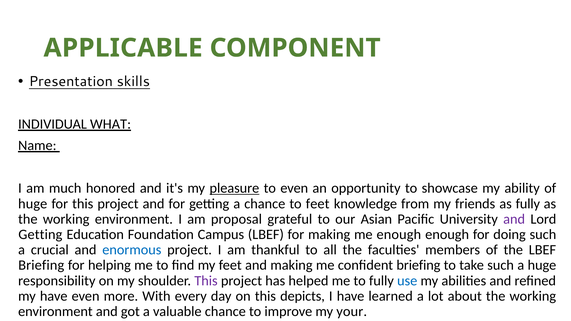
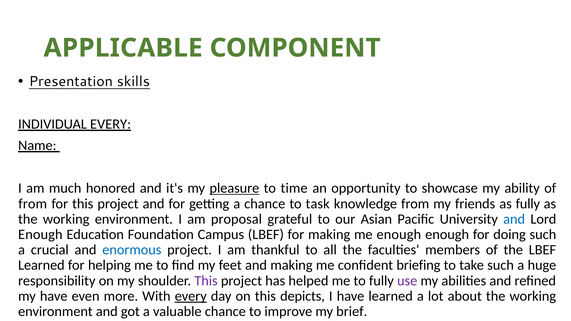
INDIVIDUAL WHAT: WHAT -> EVERY (111, 124)
to even: even -> time (294, 188)
huge: huge -> from (33, 204)
to feet: feet -> task (318, 204)
and colour: purple -> blue (514, 219)
Getting: Getting -> Enough (40, 235)
Briefing: Briefing -> Learned (41, 265)
use colour: blue -> purple (407, 281)
every underline: none -> present (191, 296)
your: your -> brief (352, 312)
